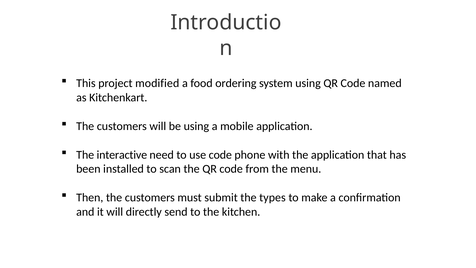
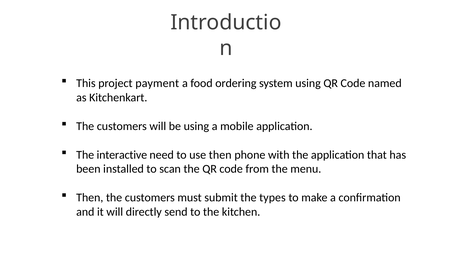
modified: modified -> payment (157, 83)
use code: code -> then (220, 155)
